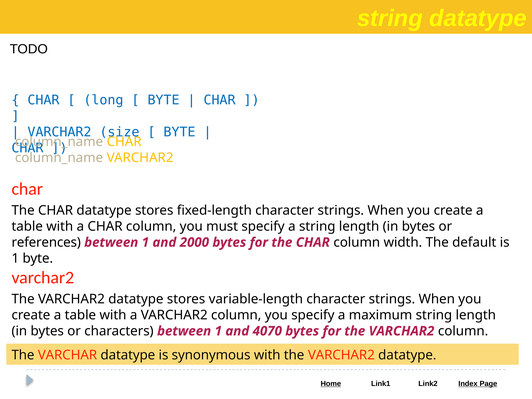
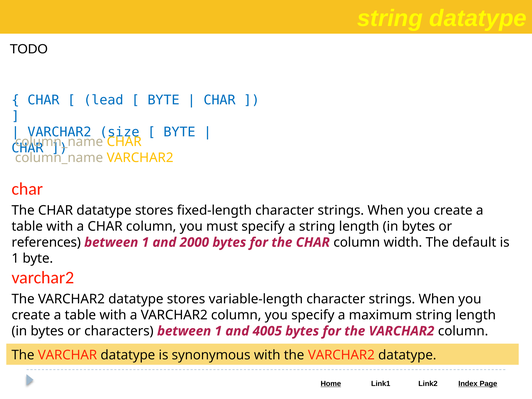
long: long -> lead (103, 100)
4070: 4070 -> 4005 (267, 331)
